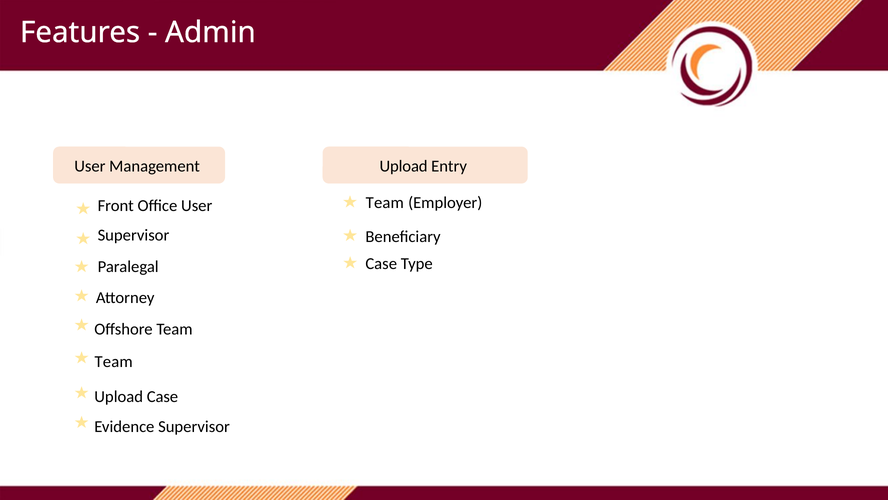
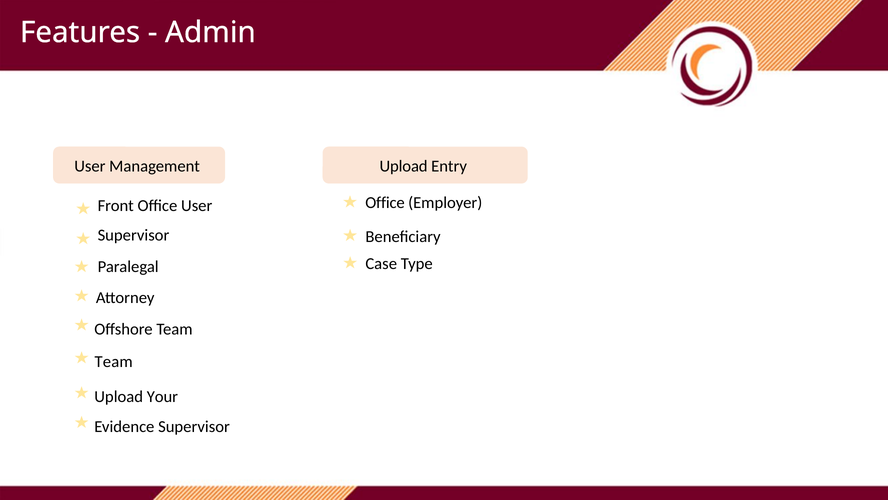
Team: Team -> Office (385, 203)
Upload Case: Case -> Your (162, 397)
